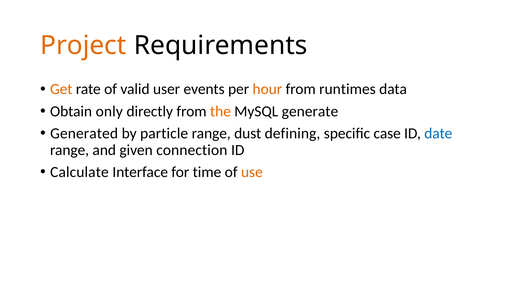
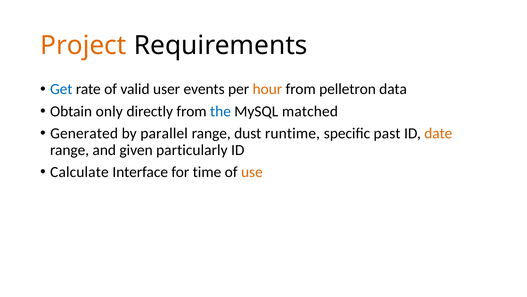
Get colour: orange -> blue (61, 89)
runtimes: runtimes -> pelletron (348, 89)
the colour: orange -> blue (220, 111)
generate: generate -> matched (310, 111)
particle: particle -> parallel (164, 133)
defining: defining -> runtime (292, 133)
case: case -> past (387, 133)
date colour: blue -> orange (438, 133)
connection: connection -> particularly (192, 150)
